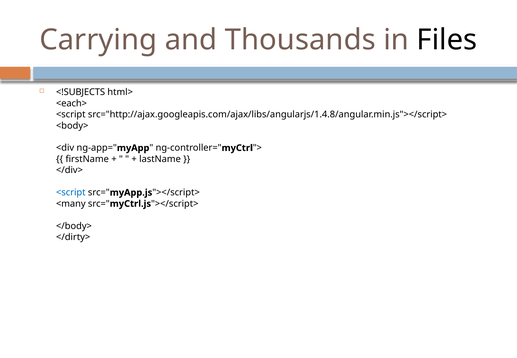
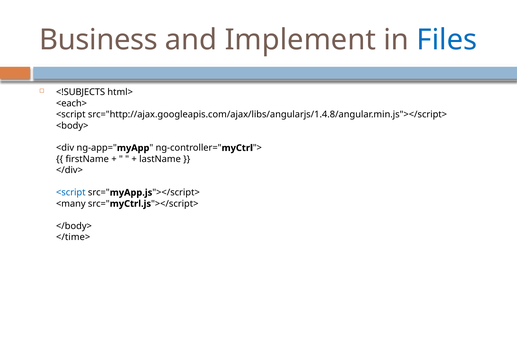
Carrying: Carrying -> Business (98, 40)
Thousands: Thousands -> Implement (300, 40)
Files colour: black -> blue (447, 40)
</dirty>: </dirty> -> </time> (73, 237)
